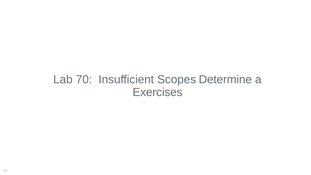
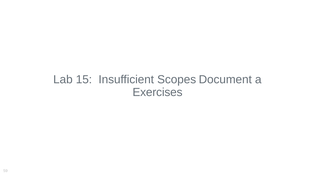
70: 70 -> 15 (84, 80)
Determine: Determine -> Document (225, 80)
